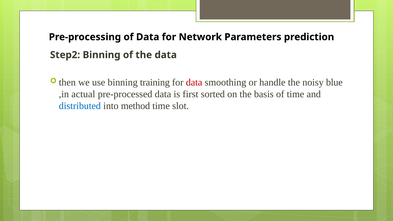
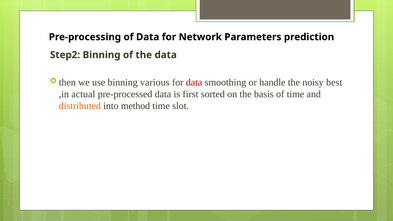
training: training -> various (155, 82)
blue: blue -> best (334, 82)
distributed colour: blue -> orange (80, 106)
